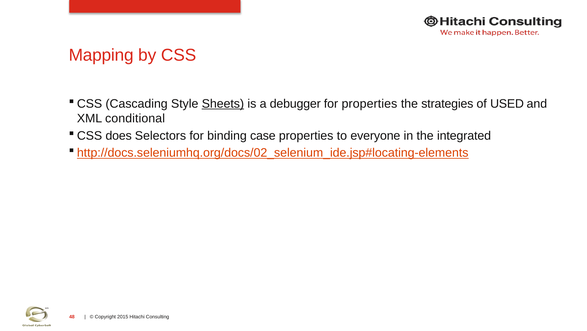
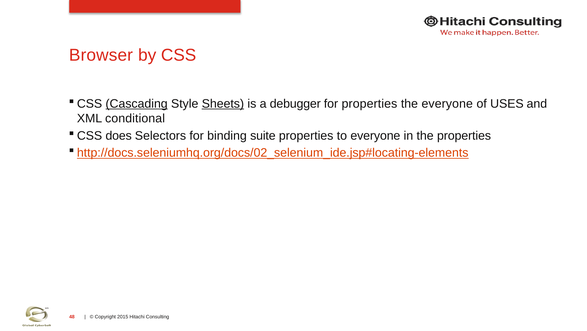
Mapping: Mapping -> Browser (101, 55)
Cascading underline: none -> present (137, 104)
the strategies: strategies -> everyone (447, 104)
USED: USED -> USES (507, 104)
case: case -> suite (263, 136)
the integrated: integrated -> properties (464, 136)
